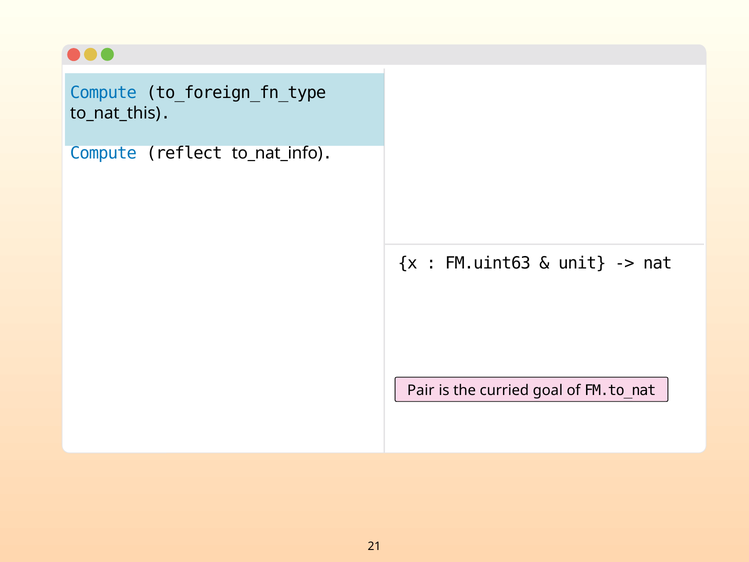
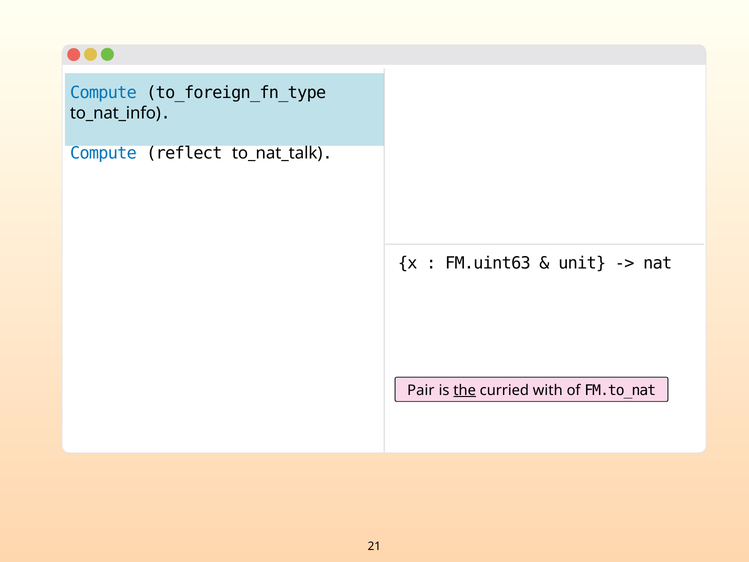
to_nat_this: to_nat_this -> to_nat_info (115, 113)
to_nat_info: to_nat_info -> to_nat_talk (277, 153)
the underline: none -> present (465, 390)
goal: goal -> with (548, 390)
